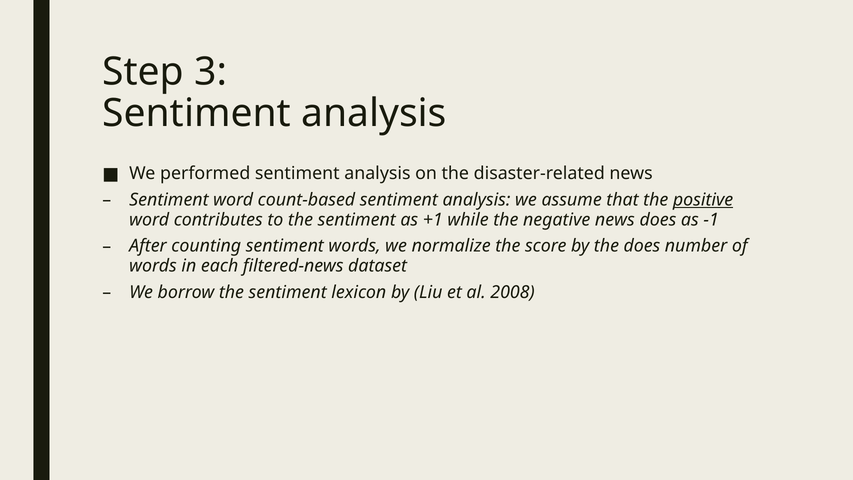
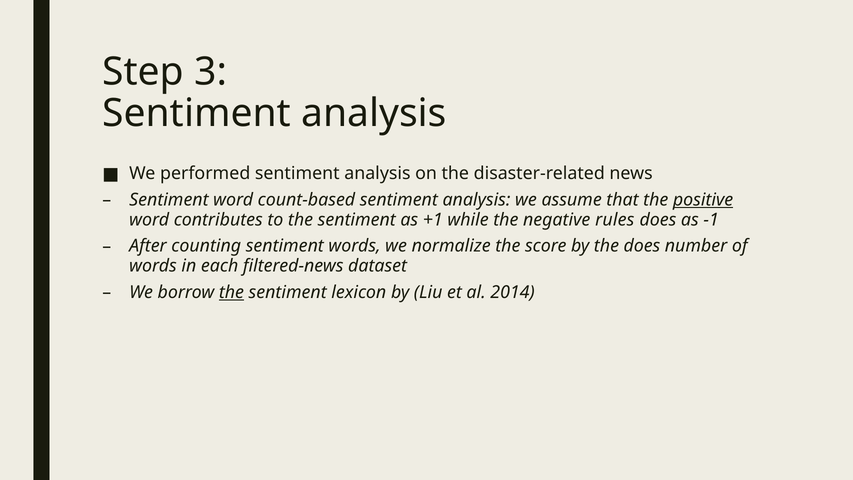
negative news: news -> rules (615, 220)
the underline: none -> present (231, 292)
2008: 2008 -> 2014 (513, 292)
